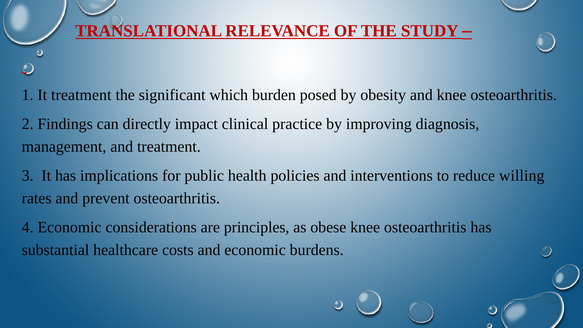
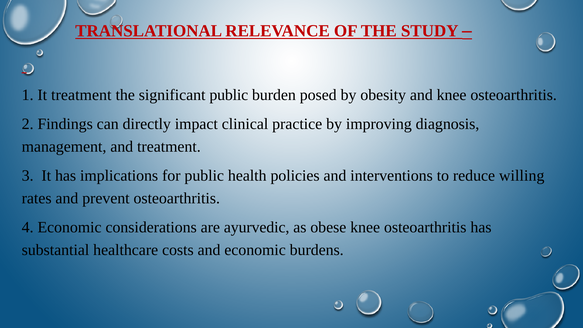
significant which: which -> public (229, 95)
principles: principles -> ayurvedic (257, 227)
